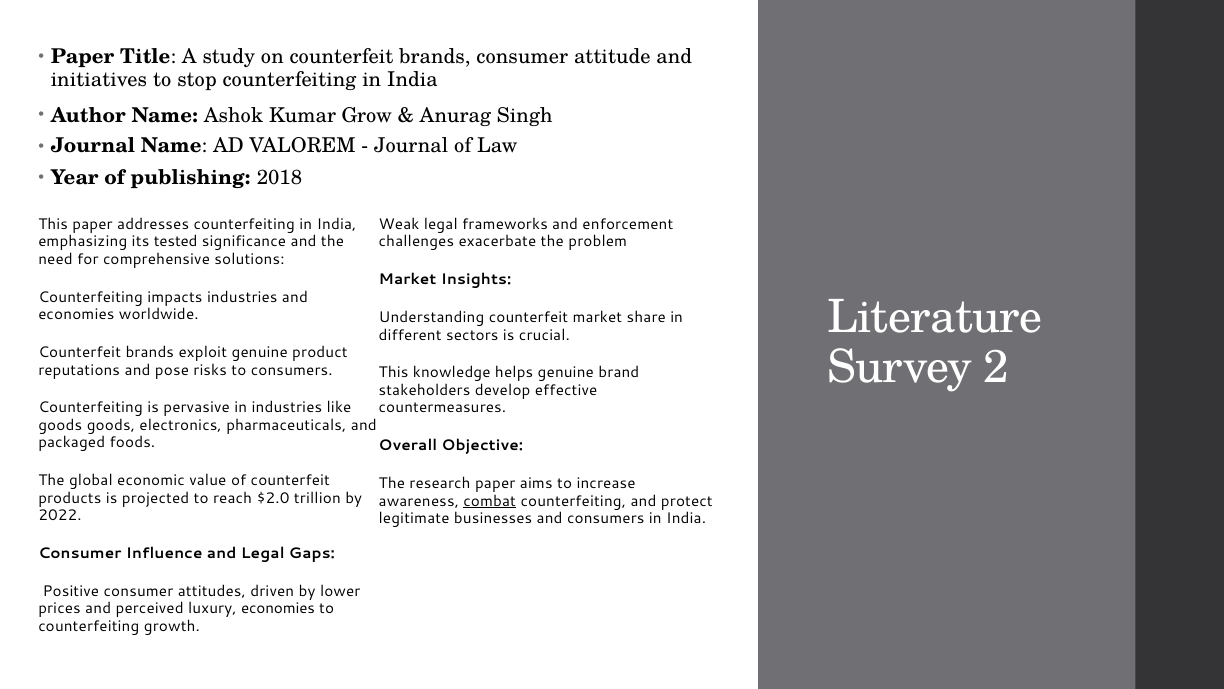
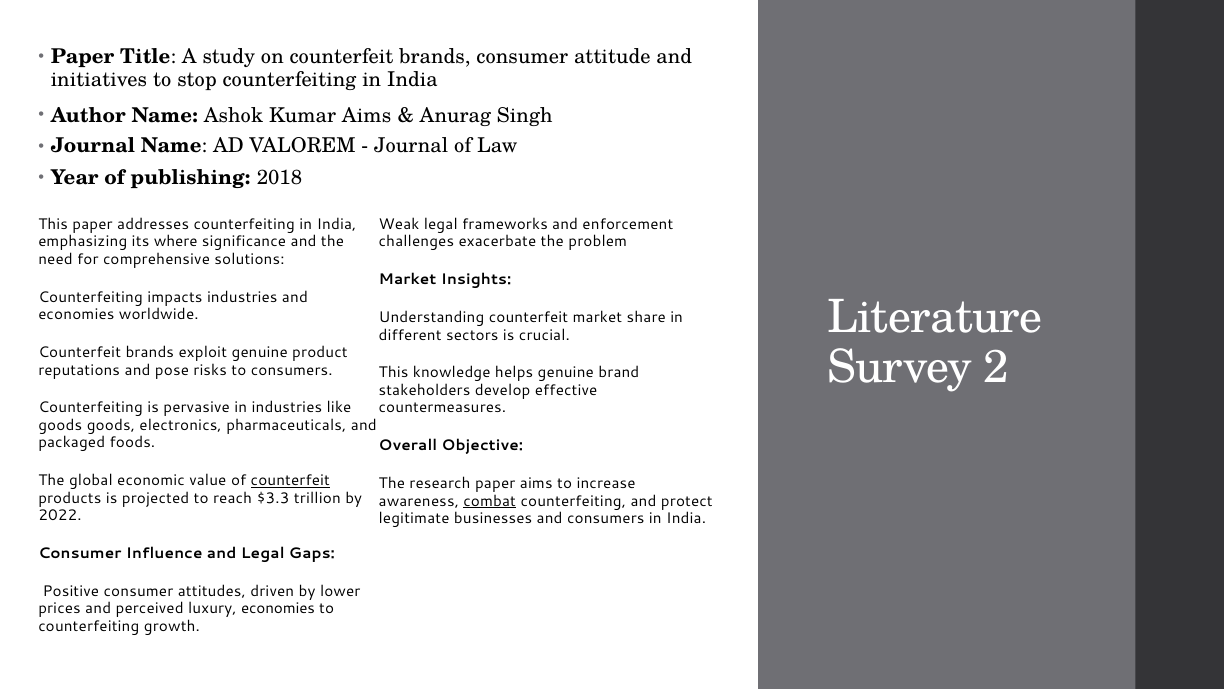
Kumar Grow: Grow -> Aims (367, 115)
tested: tested -> where (176, 242)
counterfeit underline: none -> present (290, 480)
$2.0: $2.0 -> $3.3 (273, 498)
